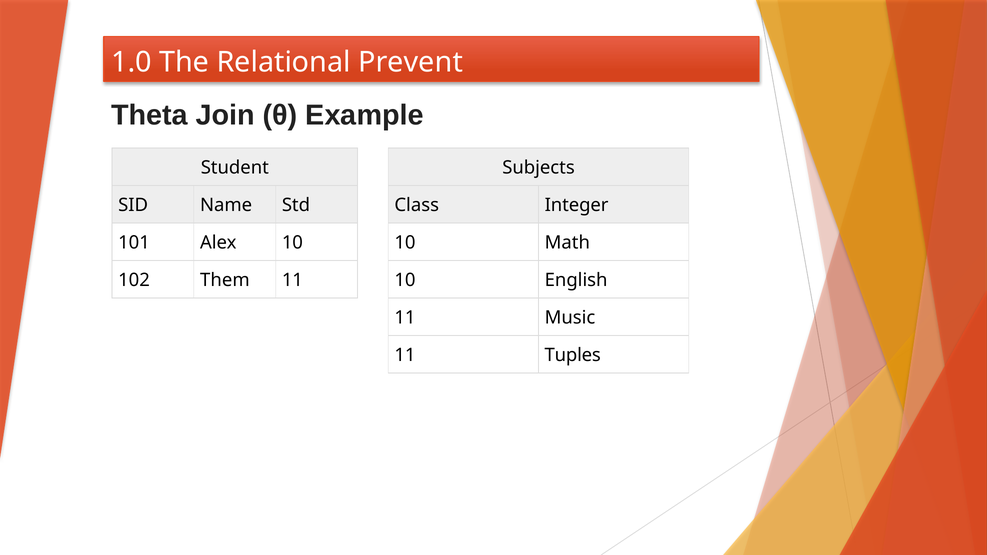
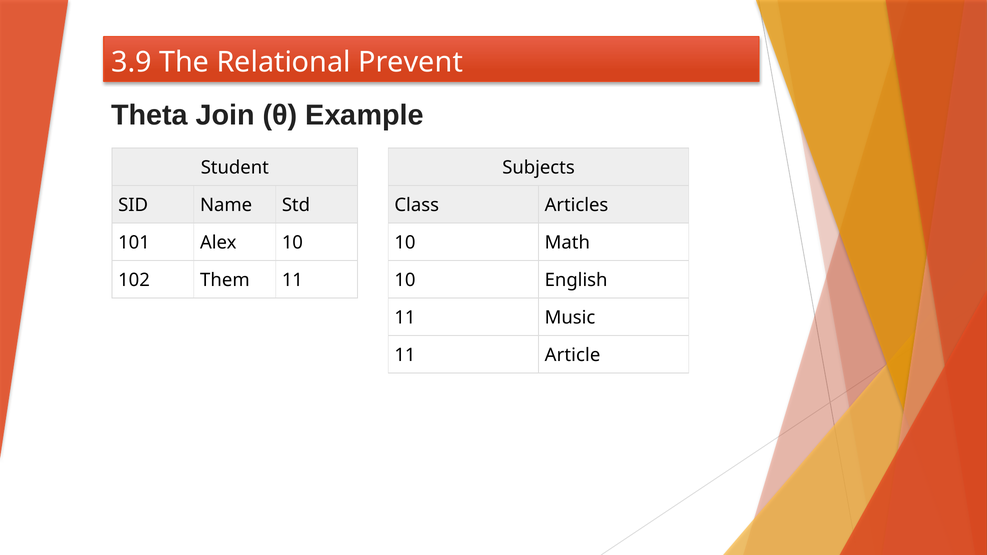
1.0: 1.0 -> 3.9 (131, 62)
Integer: Integer -> Articles (577, 205)
Tuples: Tuples -> Article (573, 355)
